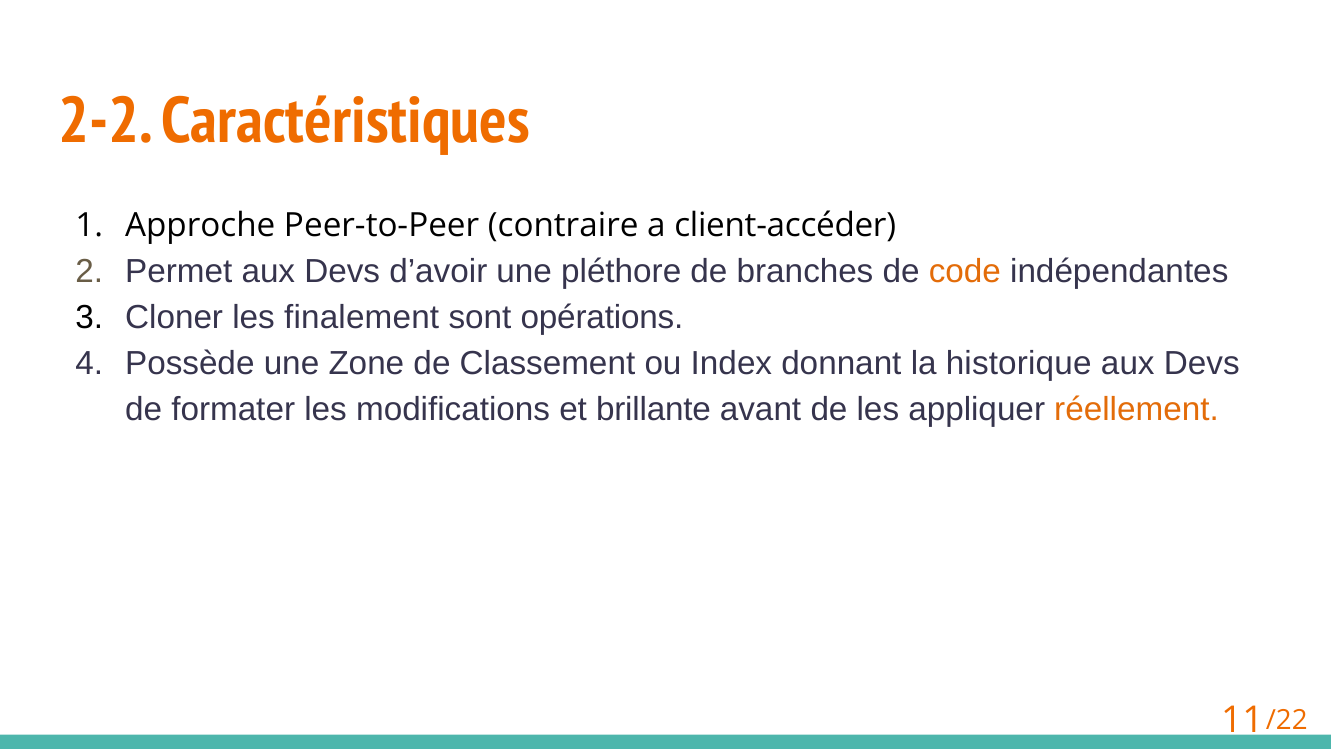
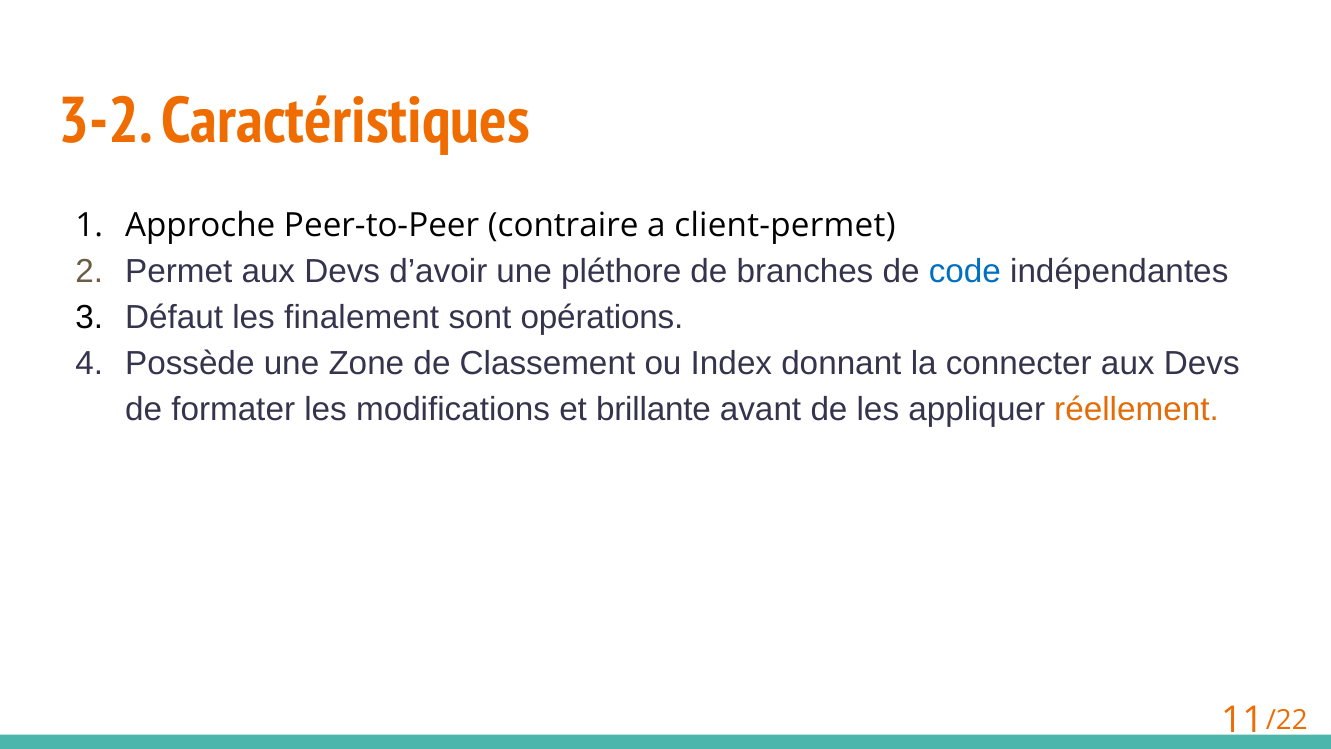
2-2: 2-2 -> 3-2 (106, 121)
client-accéder: client-accéder -> client-permet (785, 226)
code colour: orange -> blue (965, 272)
Cloner: Cloner -> Défaut (174, 318)
historique: historique -> connecter (1019, 364)
